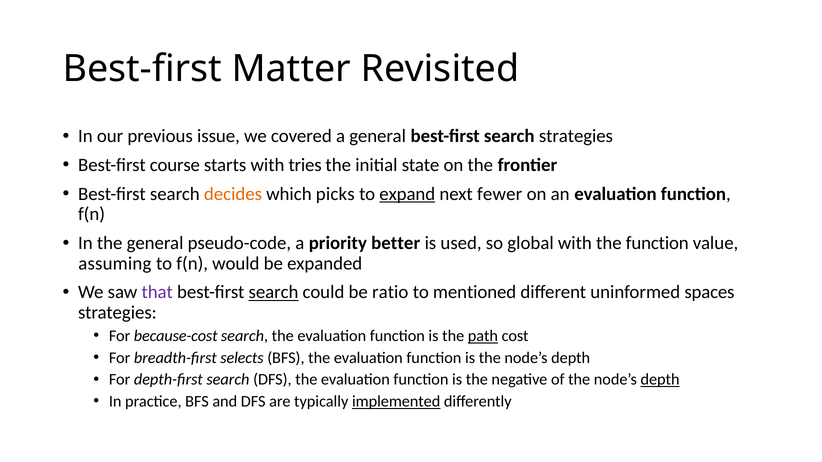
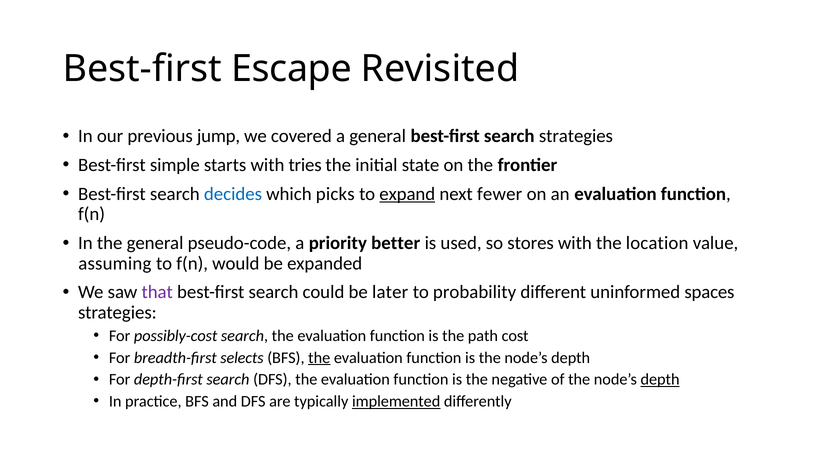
Matter: Matter -> Escape (291, 69)
issue: issue -> jump (219, 136)
course: course -> simple (175, 165)
decides colour: orange -> blue (233, 194)
global: global -> stores (531, 243)
the function: function -> location (657, 243)
search underline: present -> none (274, 293)
ratio: ratio -> later (390, 293)
mentioned: mentioned -> probability (475, 293)
because-cost: because-cost -> possibly-cost (176, 336)
path underline: present -> none (483, 336)
the underline: none -> present (319, 358)
